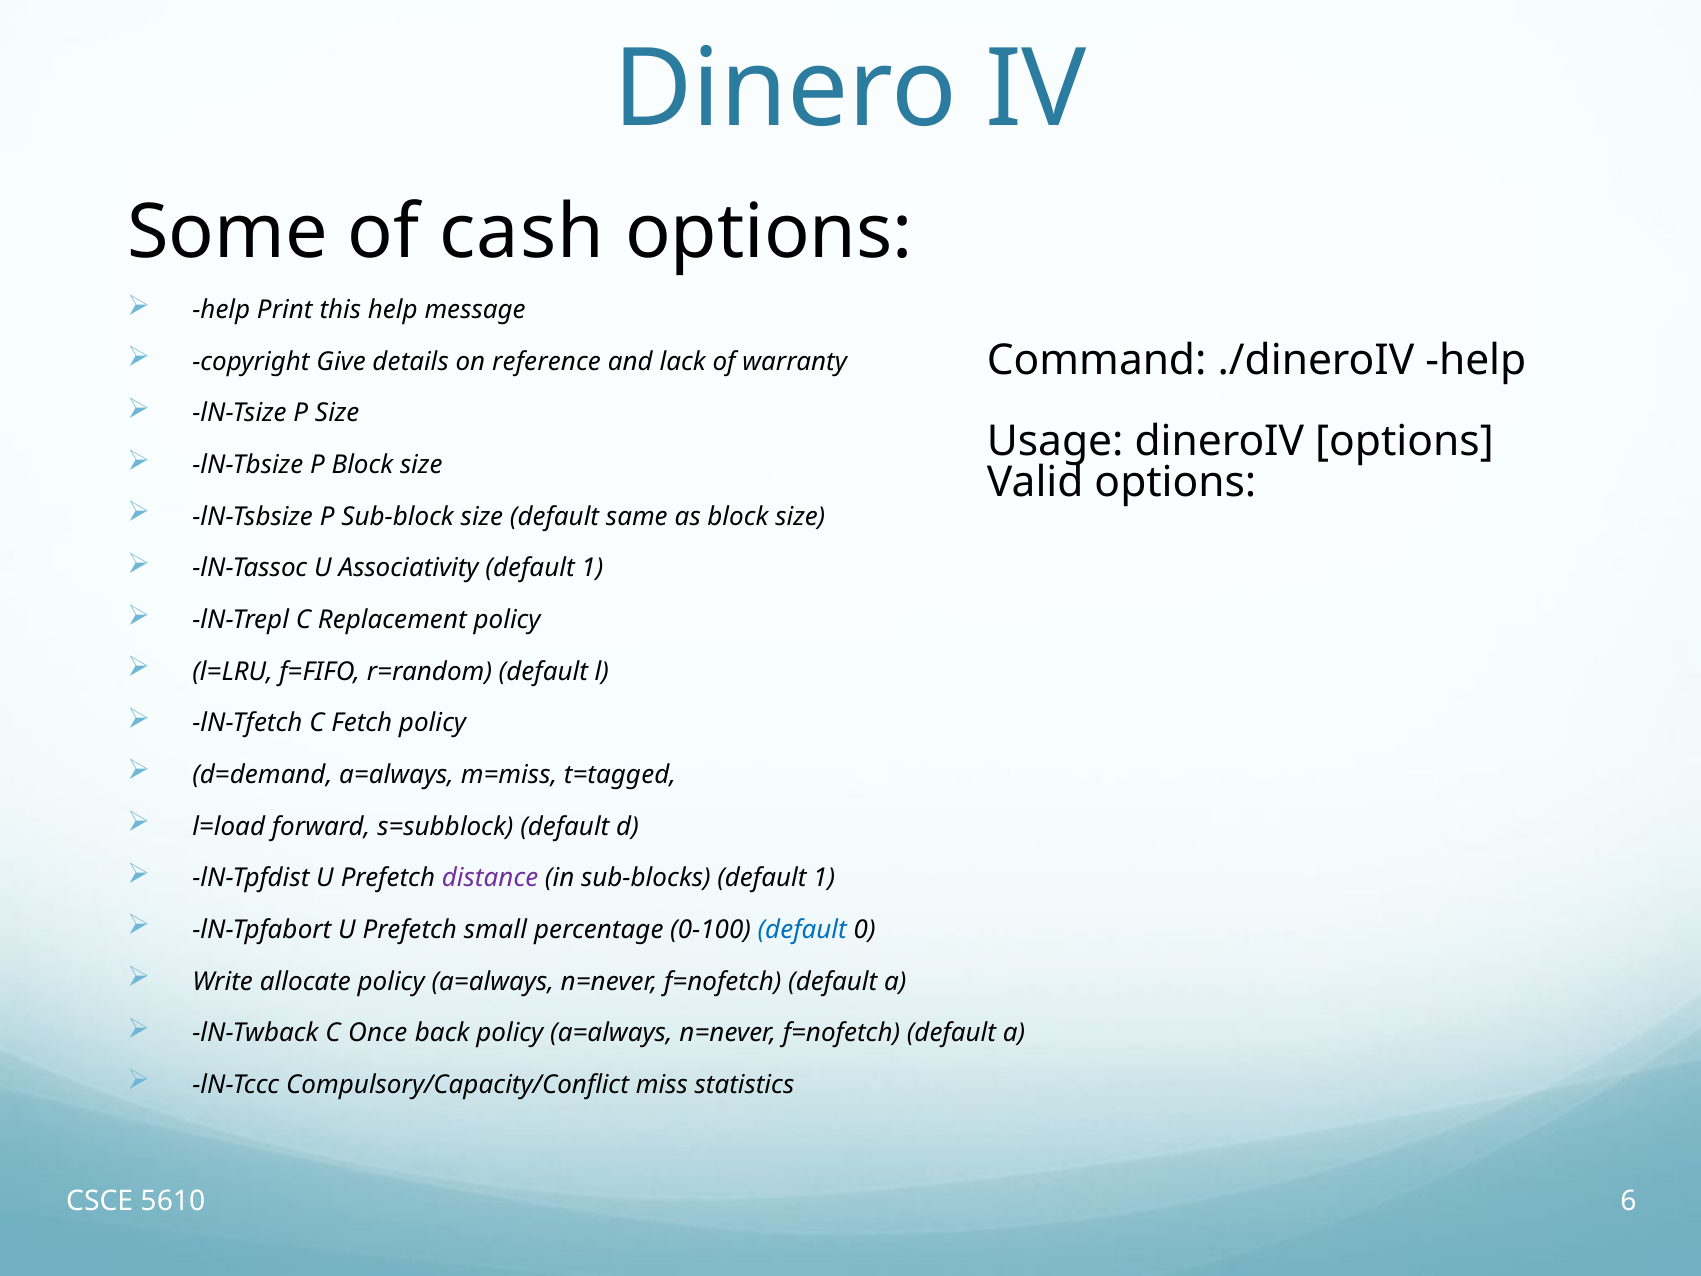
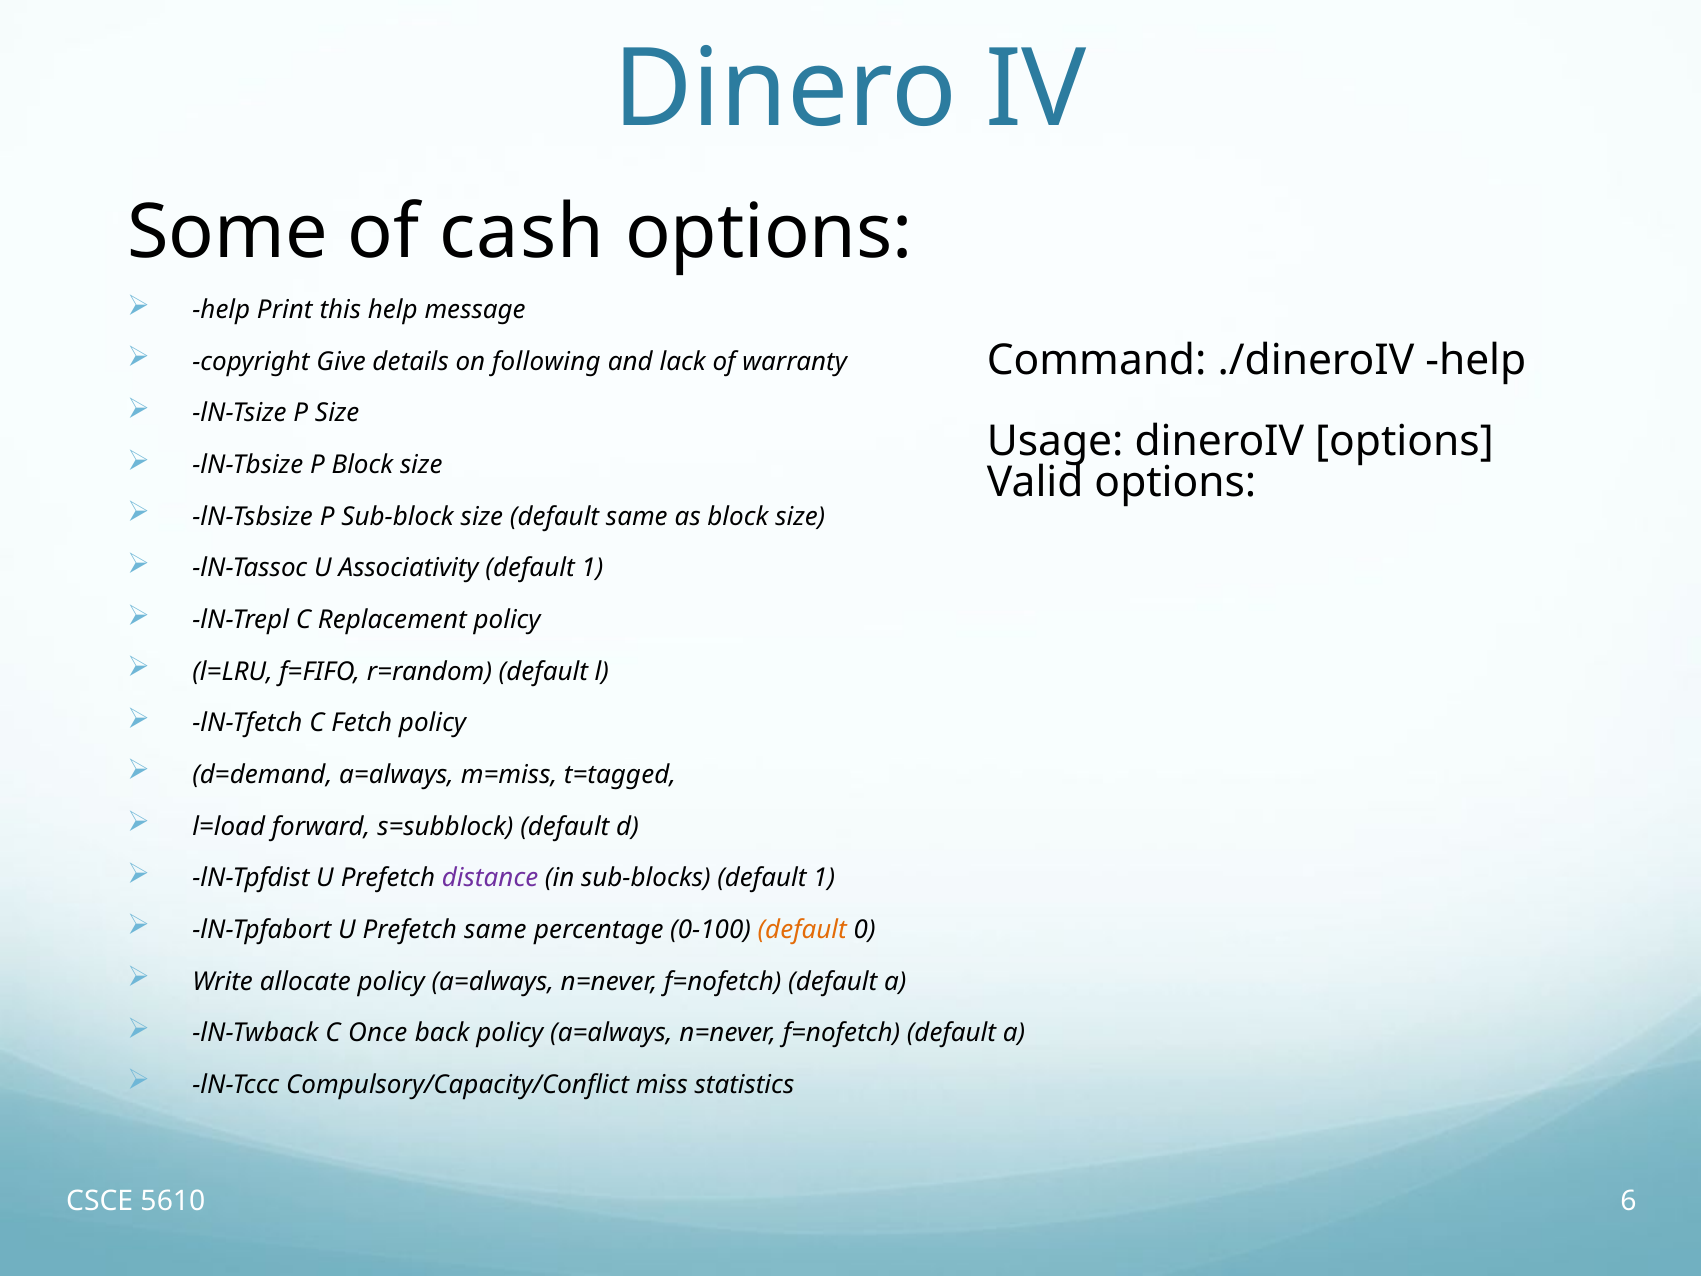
reference: reference -> following (546, 362)
Prefetch small: small -> same (495, 930)
default colour: blue -> orange (802, 930)
